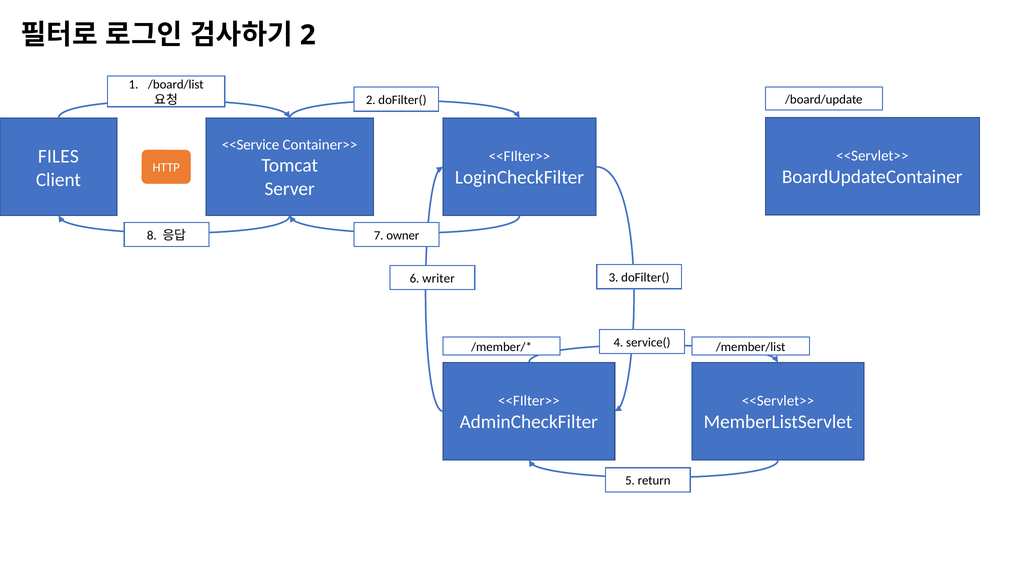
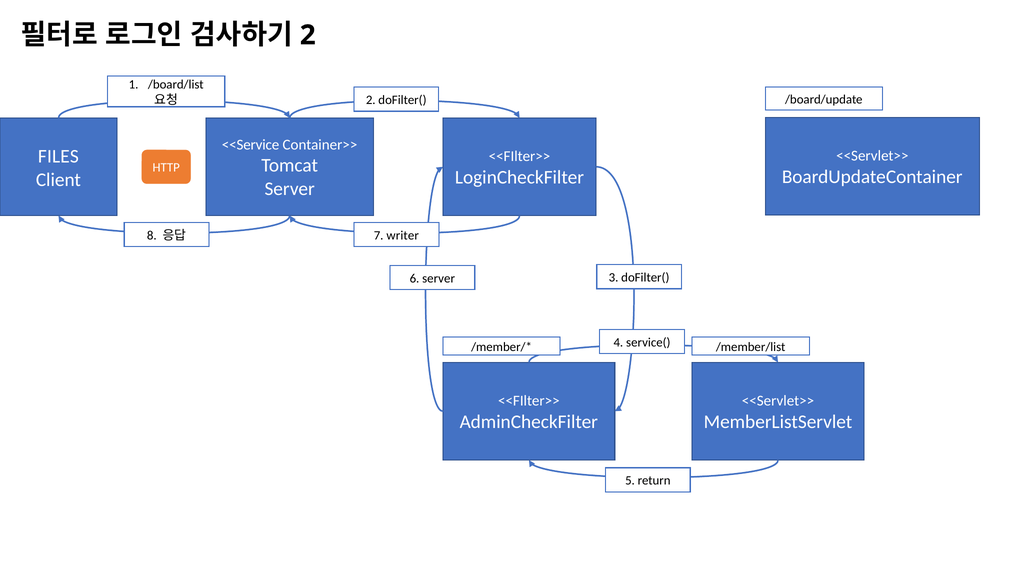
owner: owner -> writer (403, 235)
6 writer: writer -> server (439, 278)
